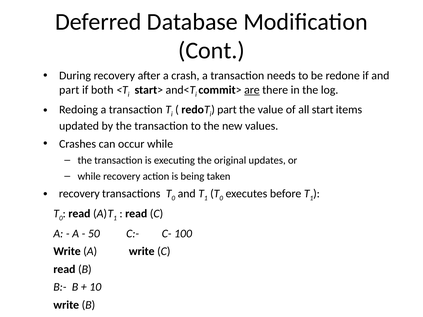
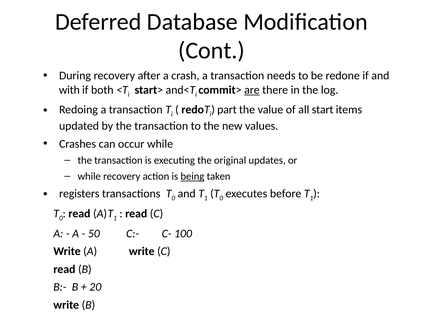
part: part -> with (69, 90)
being underline: none -> present (192, 177)
recovery: recovery -> registers (79, 194)
10: 10 -> 20 (95, 287)
